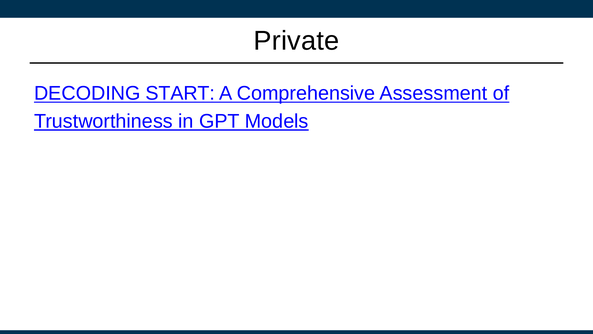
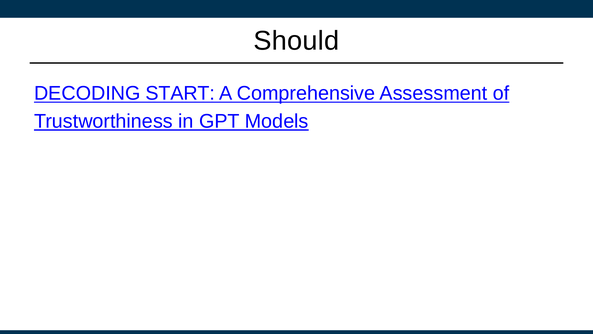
Private: Private -> Should (296, 41)
